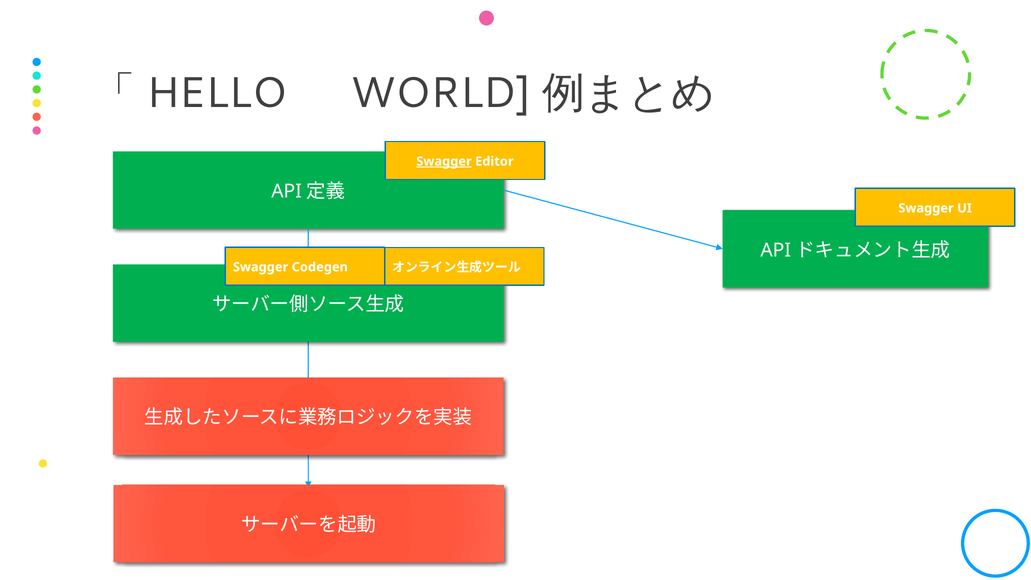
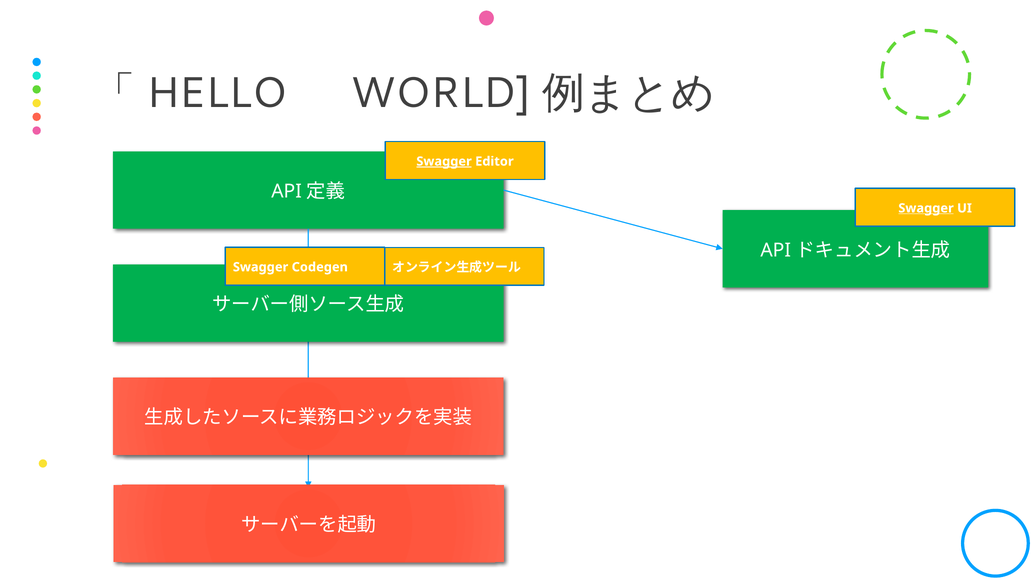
Swagger underline: none -> present (926, 208)
